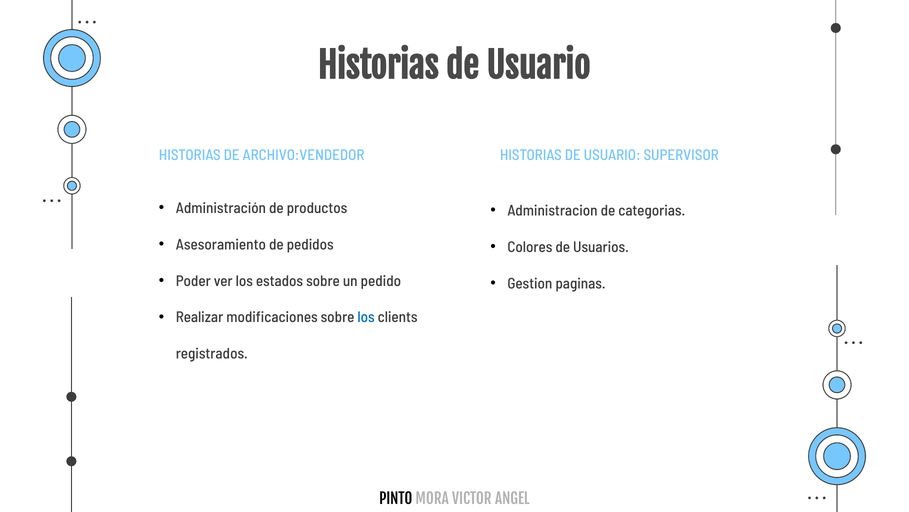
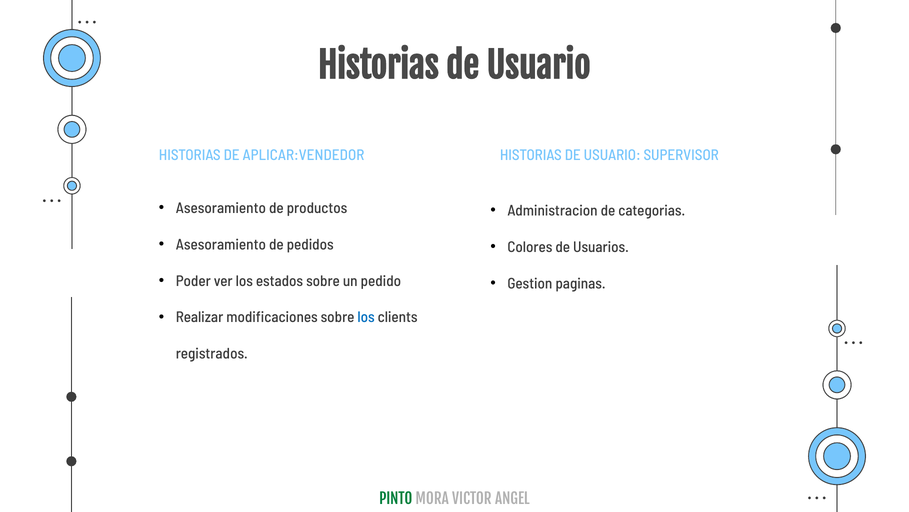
ARCHIVO:VENDEDOR: ARCHIVO:VENDEDOR -> APLICAR:VENDEDOR (303, 155)
Administración: Administración -> Asesoramiento (221, 208)
PINTO colour: black -> green (396, 498)
